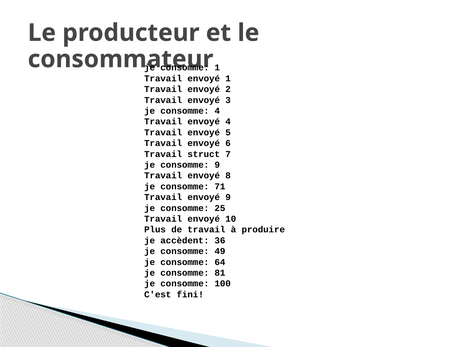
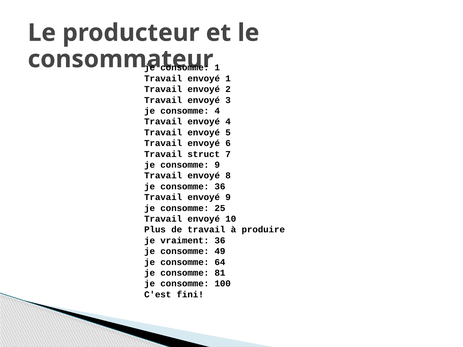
consomme 71: 71 -> 36 (220, 187)
accèdent: accèdent -> vraiment (185, 241)
